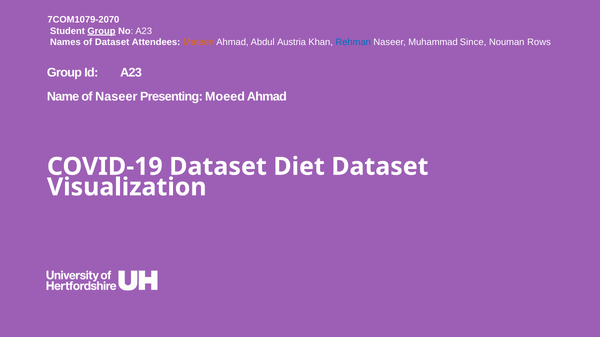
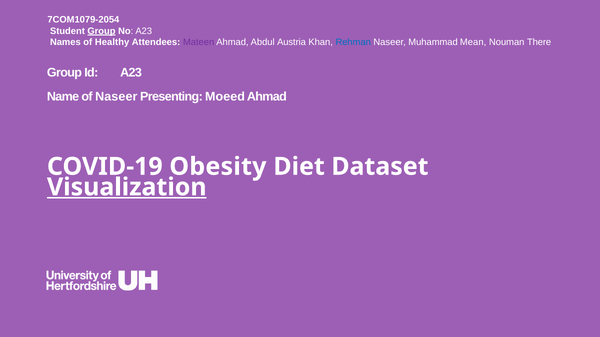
7COM1079-2070: 7COM1079-2070 -> 7COM1079-2054 (83, 20)
of Dataset: Dataset -> Healthy (112, 42)
Mateen colour: orange -> purple (199, 42)
Since: Since -> Mean (473, 42)
Rows: Rows -> There (539, 42)
COVID-19 Dataset: Dataset -> Obesity (218, 167)
Visualization underline: none -> present (127, 187)
